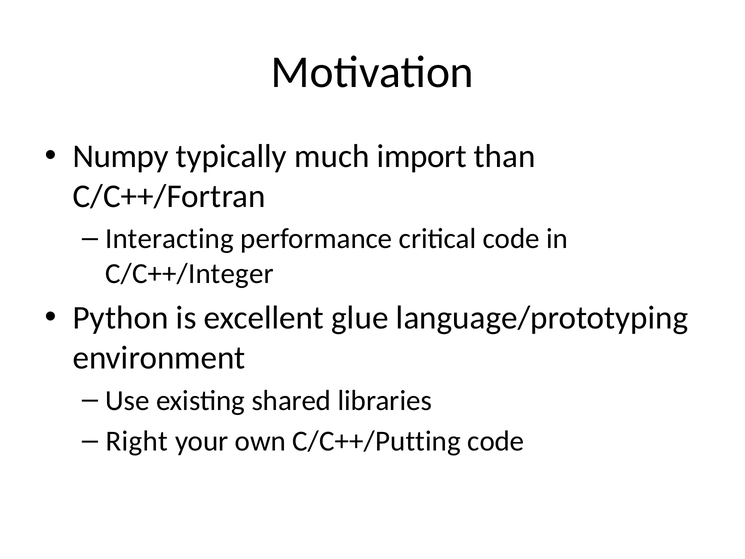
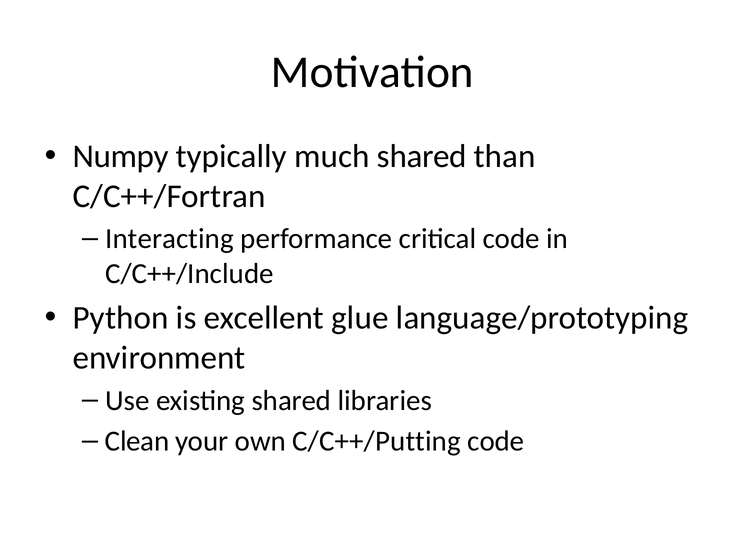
much import: import -> shared (422, 156)
C/C++/Integer: C/C++/Integer -> C/C++/Include (189, 274)
Right: Right -> Clean (137, 441)
